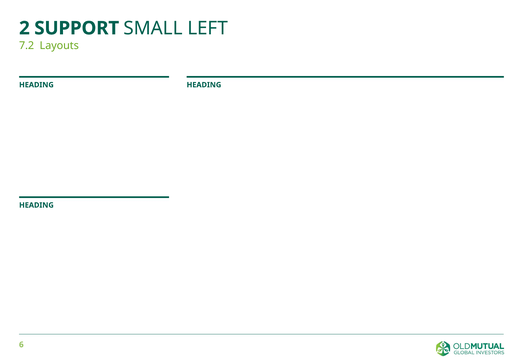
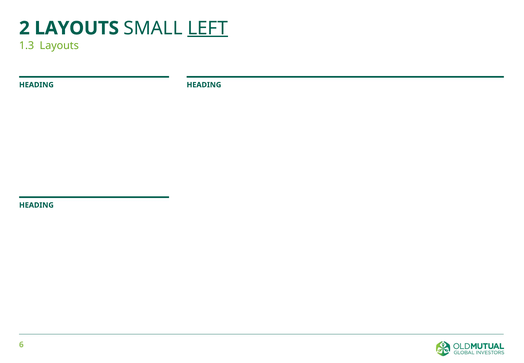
2 SUPPORT: SUPPORT -> LAYOUTS (77, 28)
LEFT underline: none -> present (208, 28)
7.2: 7.2 -> 1.3 (27, 45)
